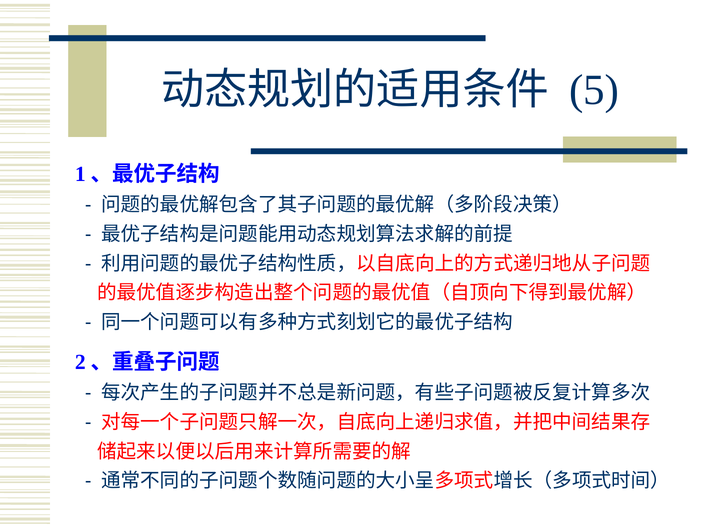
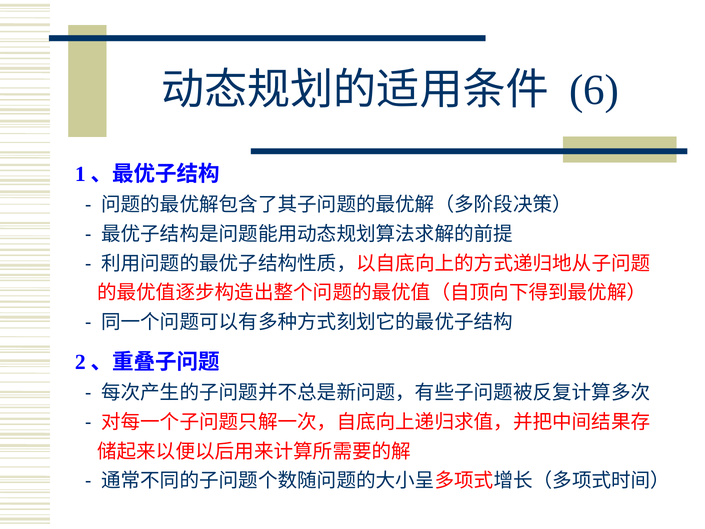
5: 5 -> 6 (594, 90)
